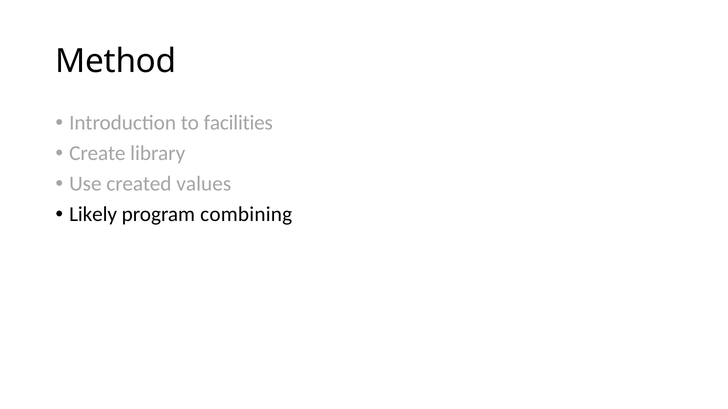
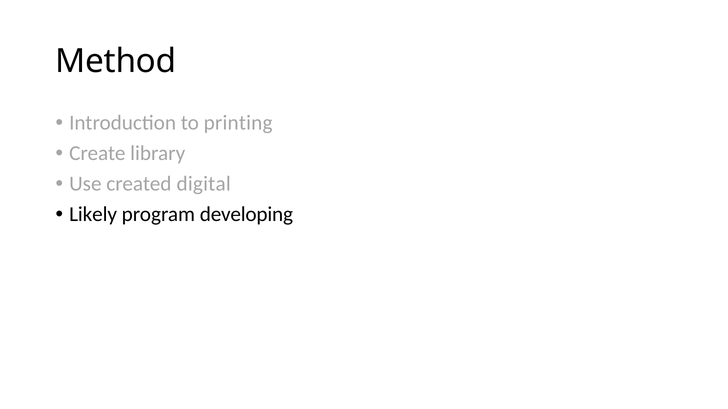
facilities: facilities -> printing (238, 123)
values: values -> digital (204, 184)
combining: combining -> developing (246, 215)
